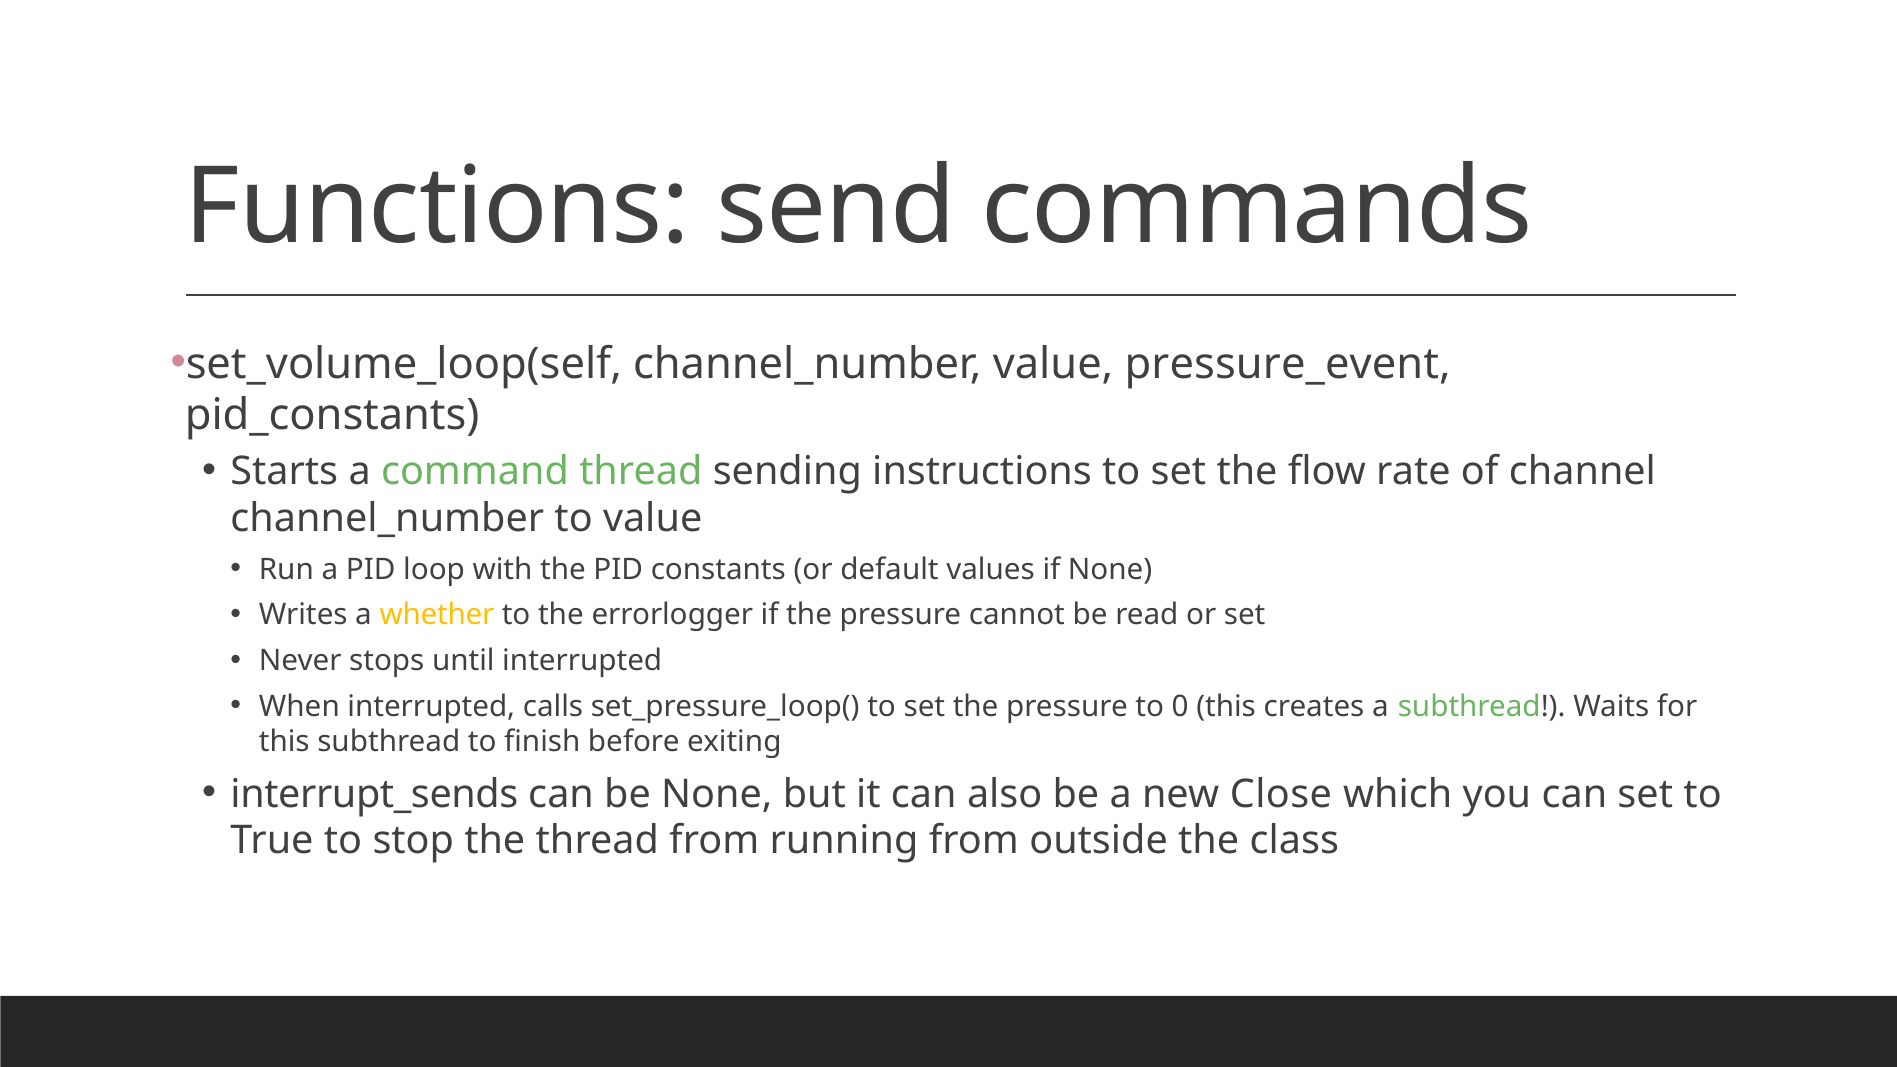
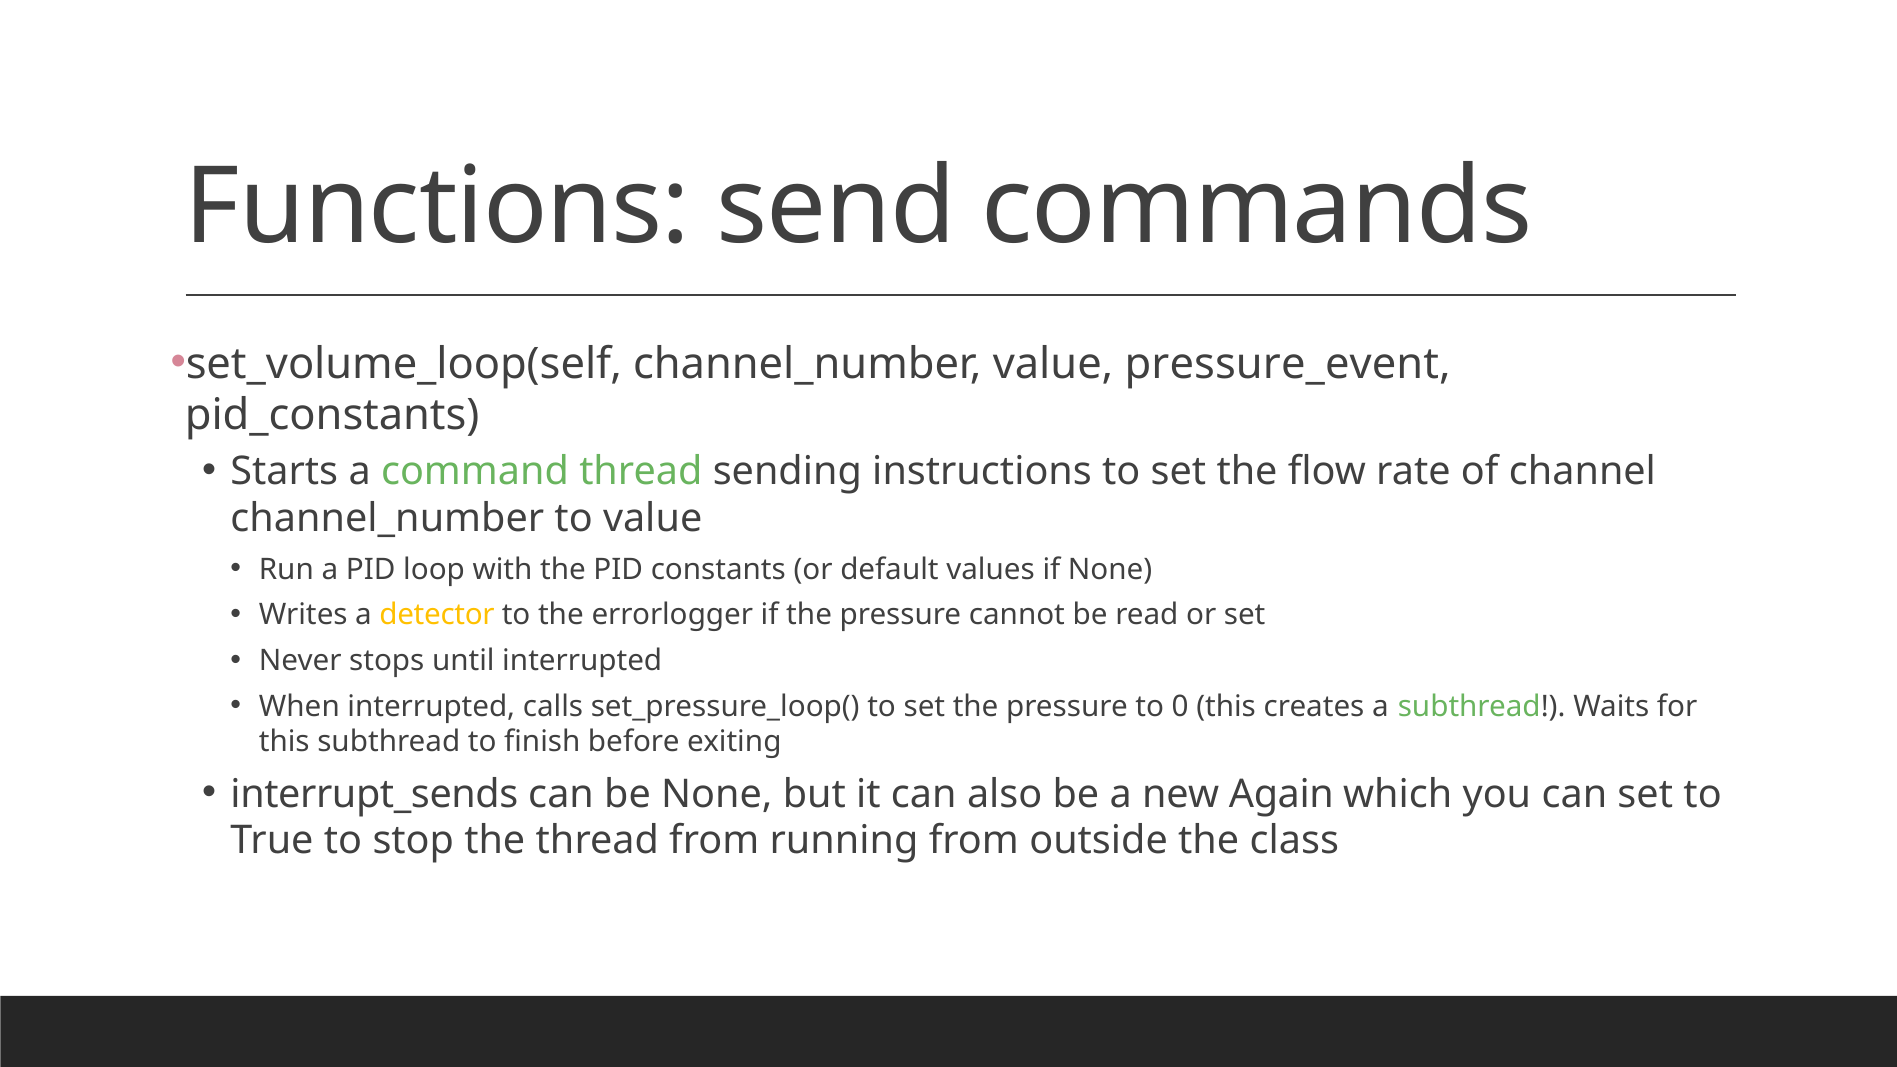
whether: whether -> detector (437, 615)
Close: Close -> Again (1281, 794)
